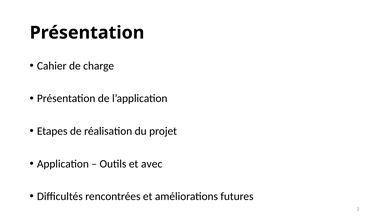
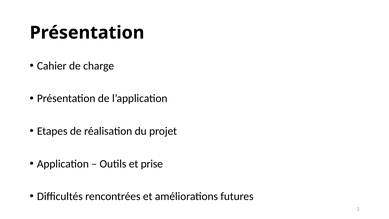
avec: avec -> prise (152, 164)
